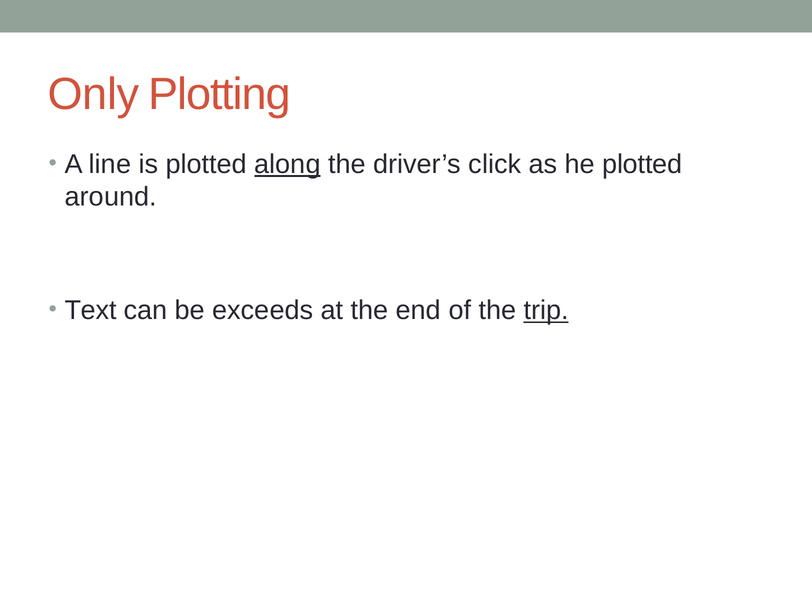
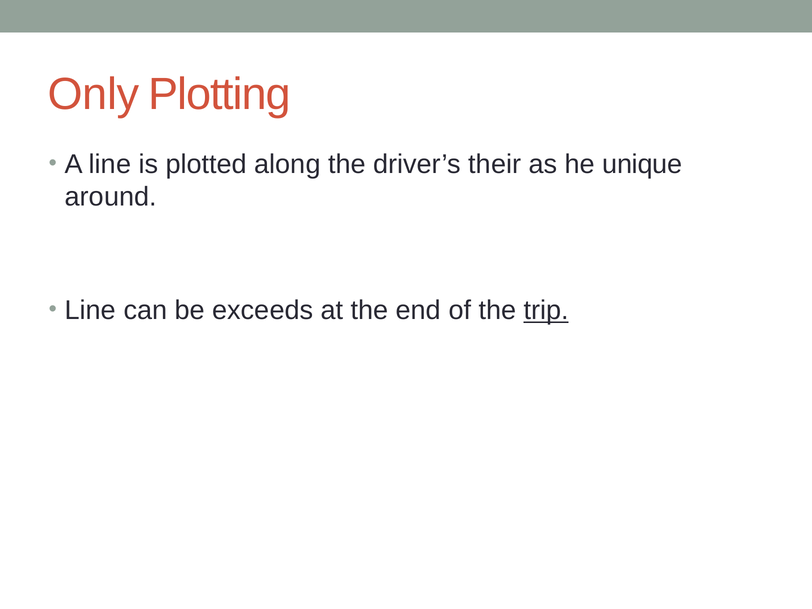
along underline: present -> none (287, 164)
click: click -> their (495, 164)
he plotted: plotted -> unique (642, 164)
Text: Text -> Line (90, 310)
